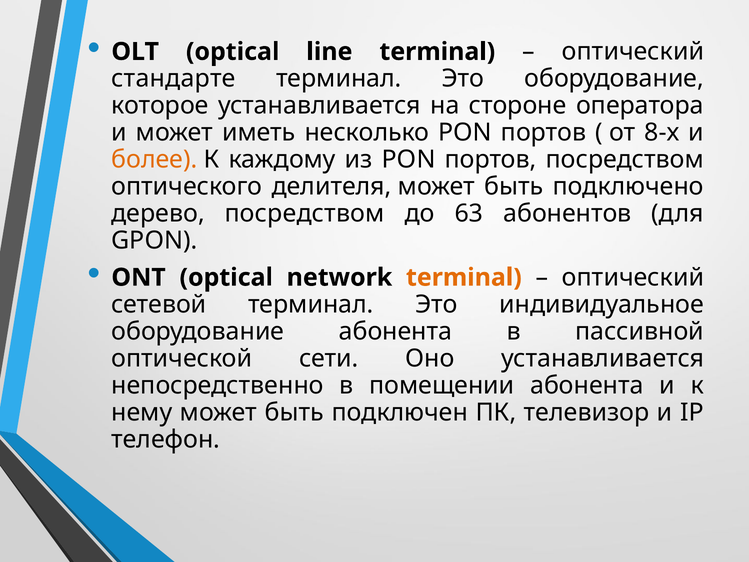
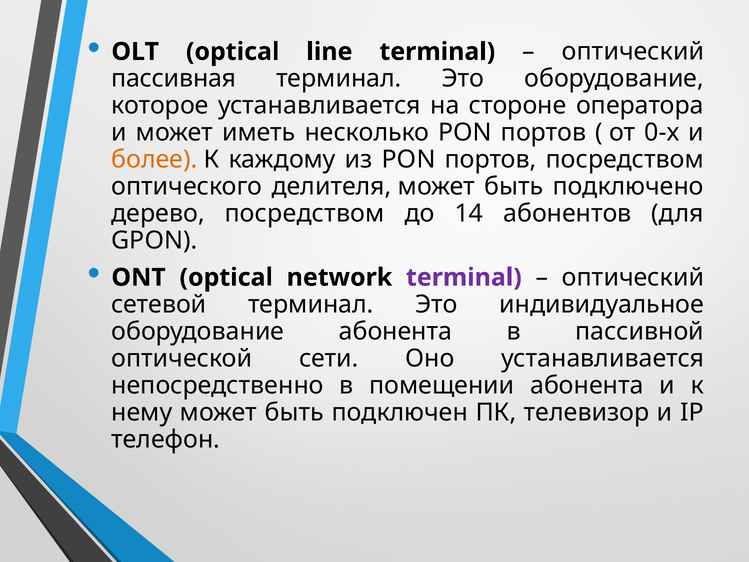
стандарте: стандарте -> пассивная (174, 79)
8-х: 8-х -> 0-х (662, 133)
63: 63 -> 14 (469, 213)
terminal colour: orange -> purple (464, 277)
